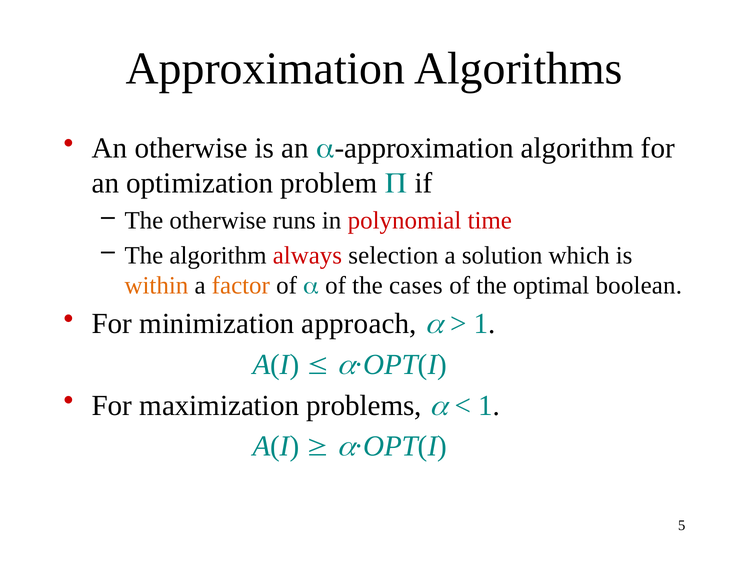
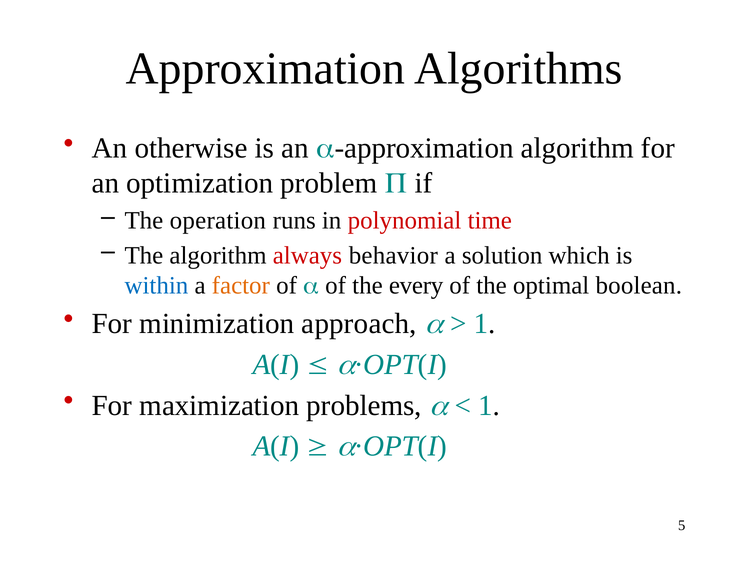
The otherwise: otherwise -> operation (218, 220)
selection: selection -> behavior (393, 255)
within colour: orange -> blue (156, 285)
cases: cases -> every (416, 285)
